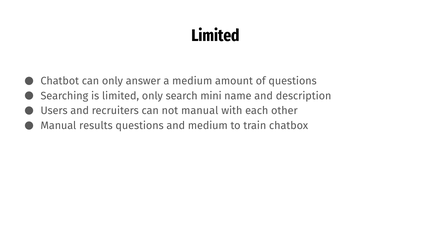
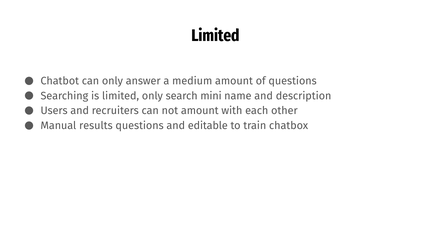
not manual: manual -> amount (200, 110)
and medium: medium -> editable (208, 125)
